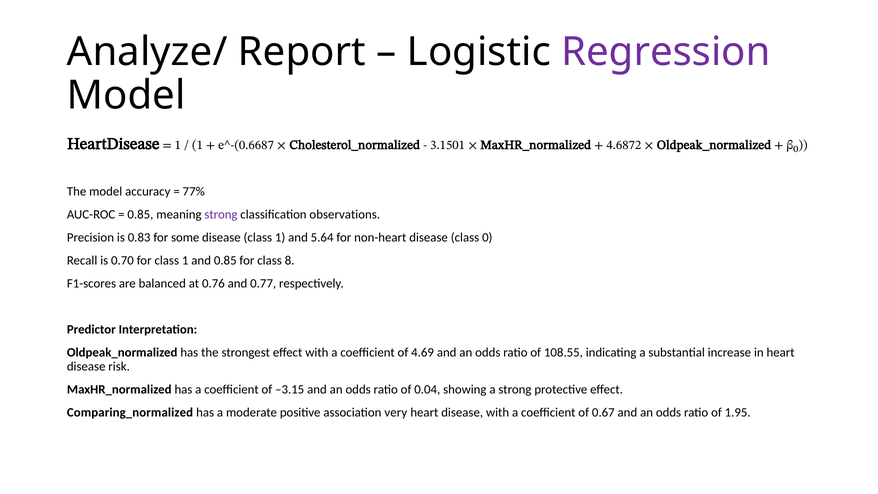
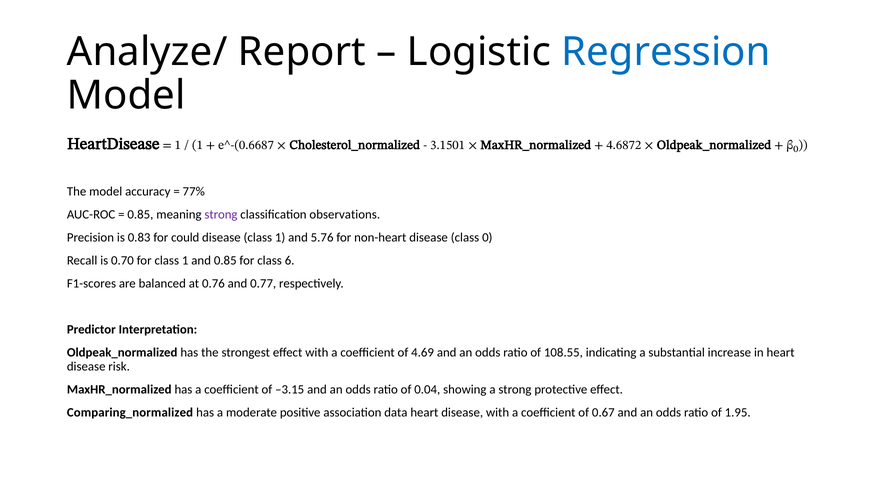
Regression colour: purple -> blue (666, 52)
some: some -> could (185, 237)
5.64: 5.64 -> 5.76 (322, 237)
8: 8 -> 6 (290, 260)
very: very -> data (396, 412)
